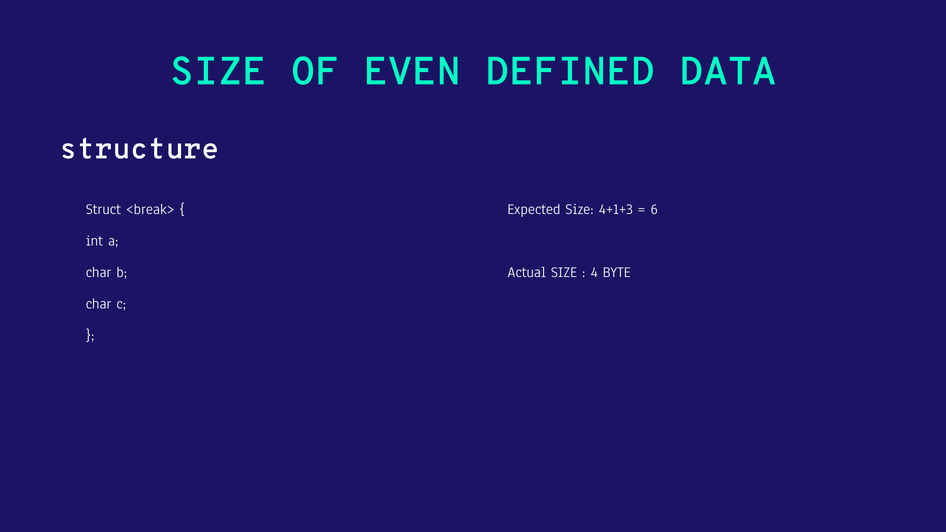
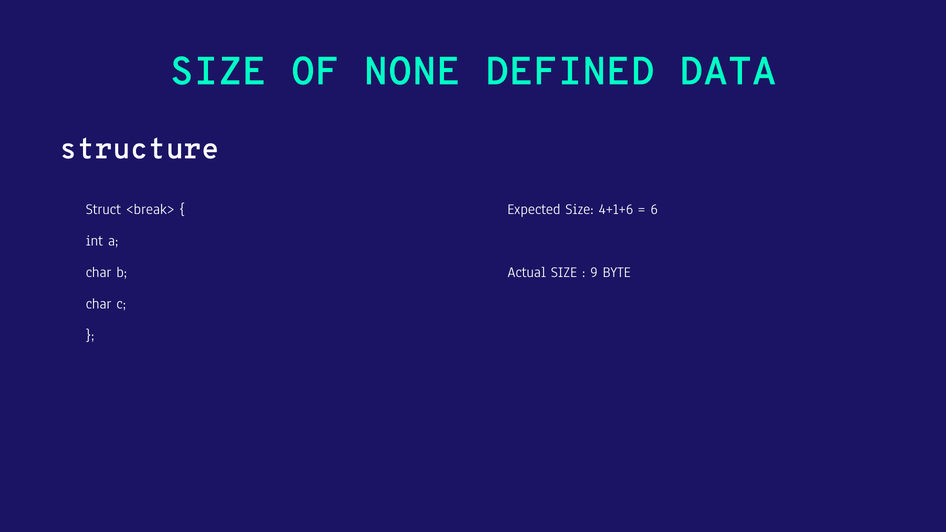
EVEN: EVEN -> NONE (412, 71)
4+1+3: 4+1+3 -> 4+1+6 (616, 209)
4: 4 -> 9 (594, 272)
